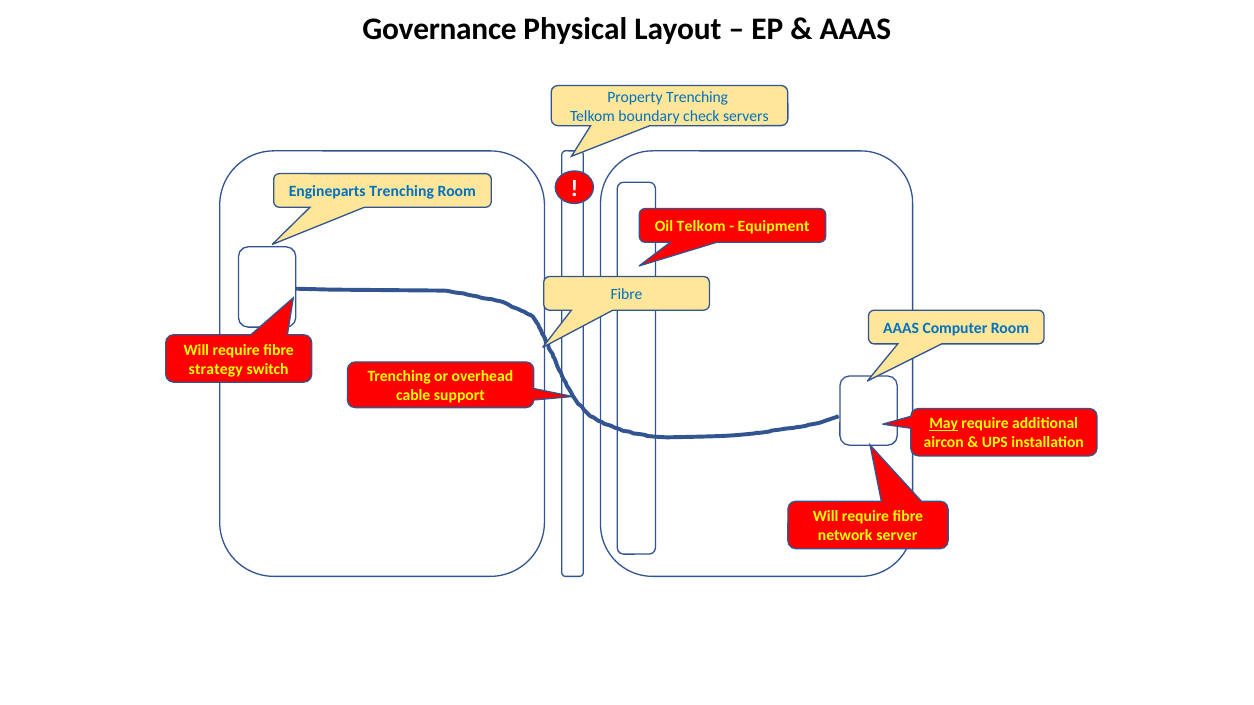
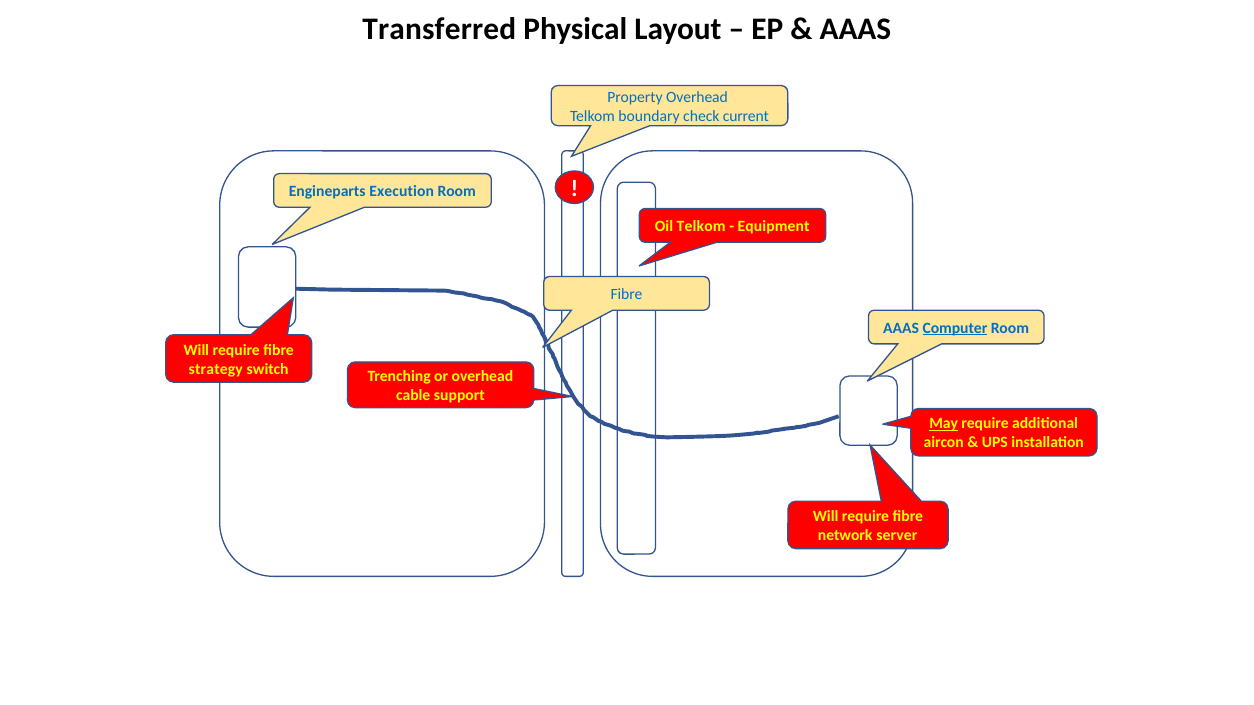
Governance: Governance -> Transferred (439, 29)
Property Trenching: Trenching -> Overhead (697, 97)
servers: servers -> current (746, 116)
Engineparts Trenching: Trenching -> Execution (402, 192)
Computer underline: none -> present (955, 328)
